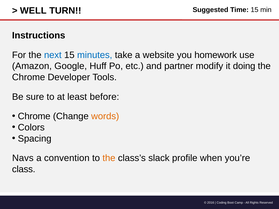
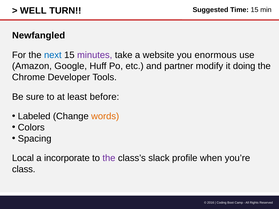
Instructions: Instructions -> Newfangled (39, 36)
minutes colour: blue -> purple (95, 55)
homework: homework -> enormous (216, 55)
Chrome: Chrome -> Labeled (34, 116)
Navs: Navs -> Local (23, 158)
convention: convention -> incorporate (67, 158)
the colour: orange -> purple (109, 158)
